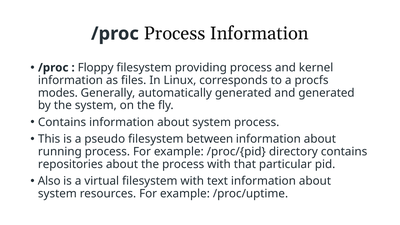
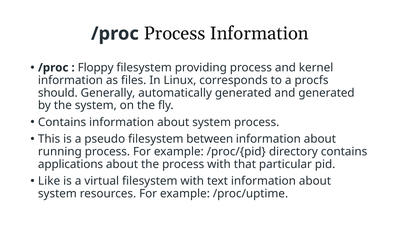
modes: modes -> should (58, 93)
repositories: repositories -> applications (71, 164)
Also: Also -> Like (49, 181)
